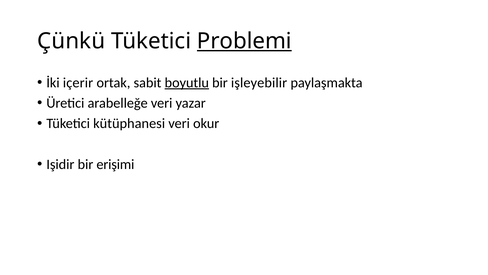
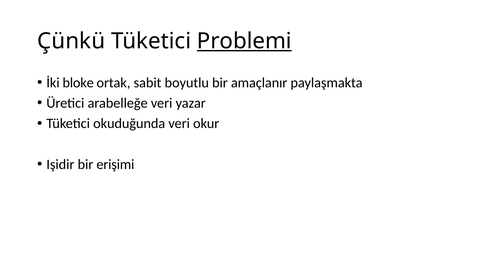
içerir: içerir -> bloke (78, 82)
boyutlu underline: present -> none (187, 82)
işleyebilir: işleyebilir -> amaçlanır (259, 82)
kütüphanesi: kütüphanesi -> okuduğunda (129, 123)
